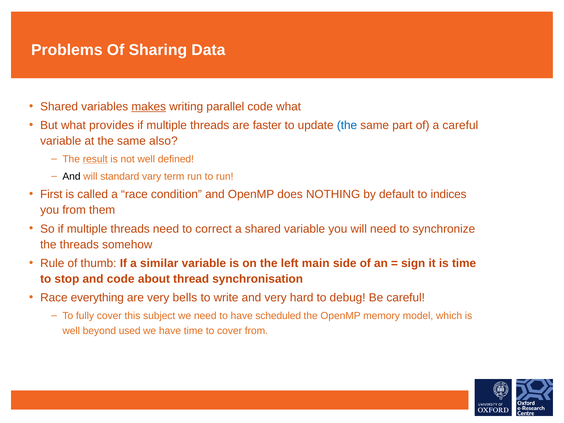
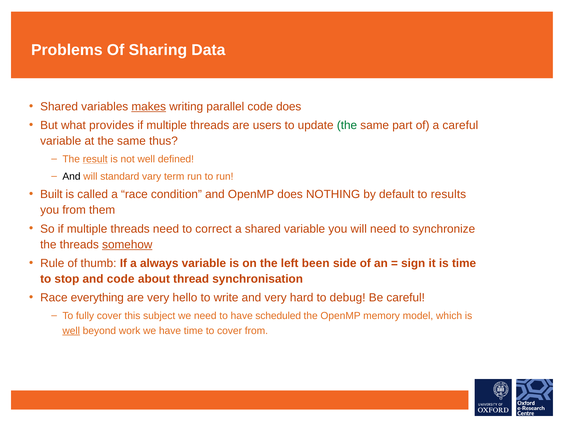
code what: what -> does (289, 107)
faster: faster -> users (267, 125)
the colour: blue -> green (347, 125)
also: also -> thus (163, 141)
First: First -> Built (51, 194)
indices: indices -> results (448, 194)
somehow underline: none -> present (127, 244)
similar: similar -> always (159, 263)
main: main -> been (316, 263)
bells: bells -> hello (185, 298)
well underline: none -> present (71, 331)
used: used -> work (130, 331)
